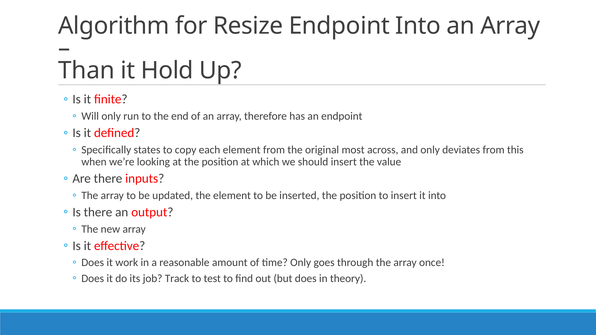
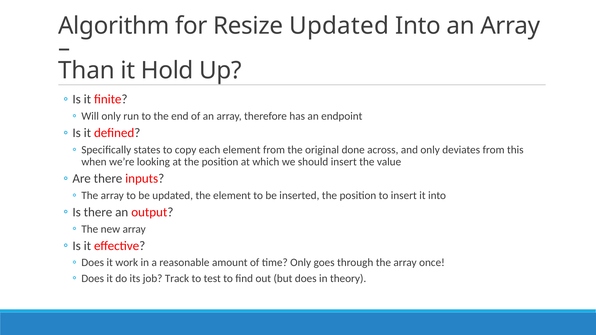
Resize Endpoint: Endpoint -> Updated (339, 26)
most: most -> done (353, 150)
